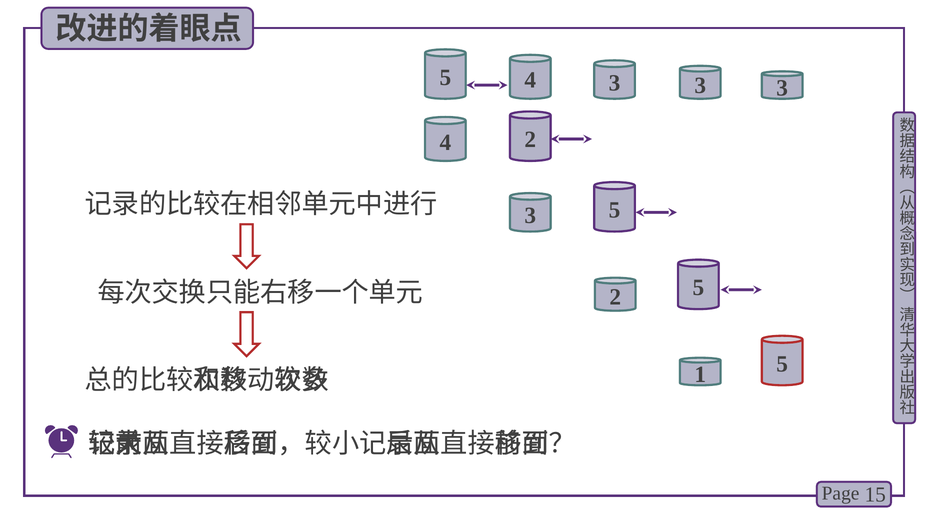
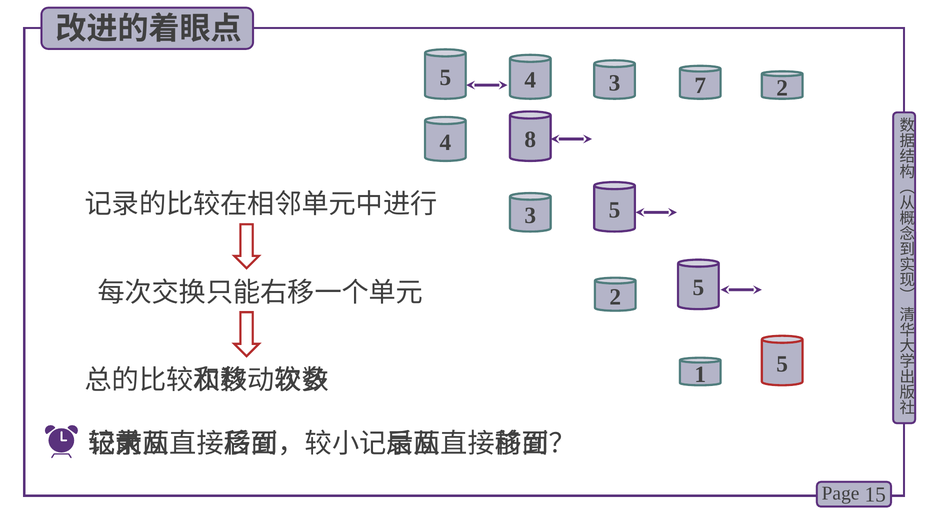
3: 3 -> 2 (782, 88)
3 3: 3 -> 7 (700, 85)
4 2: 2 -> 8 (530, 139)
